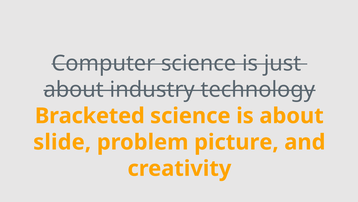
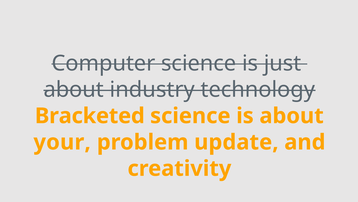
slide: slide -> your (62, 142)
picture: picture -> update (236, 142)
